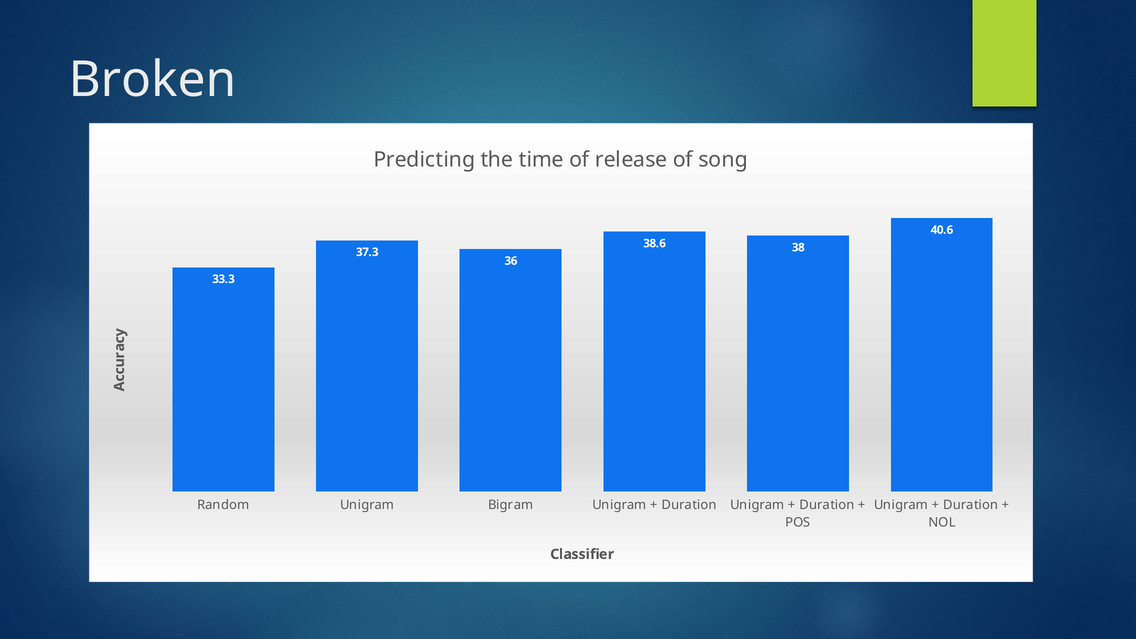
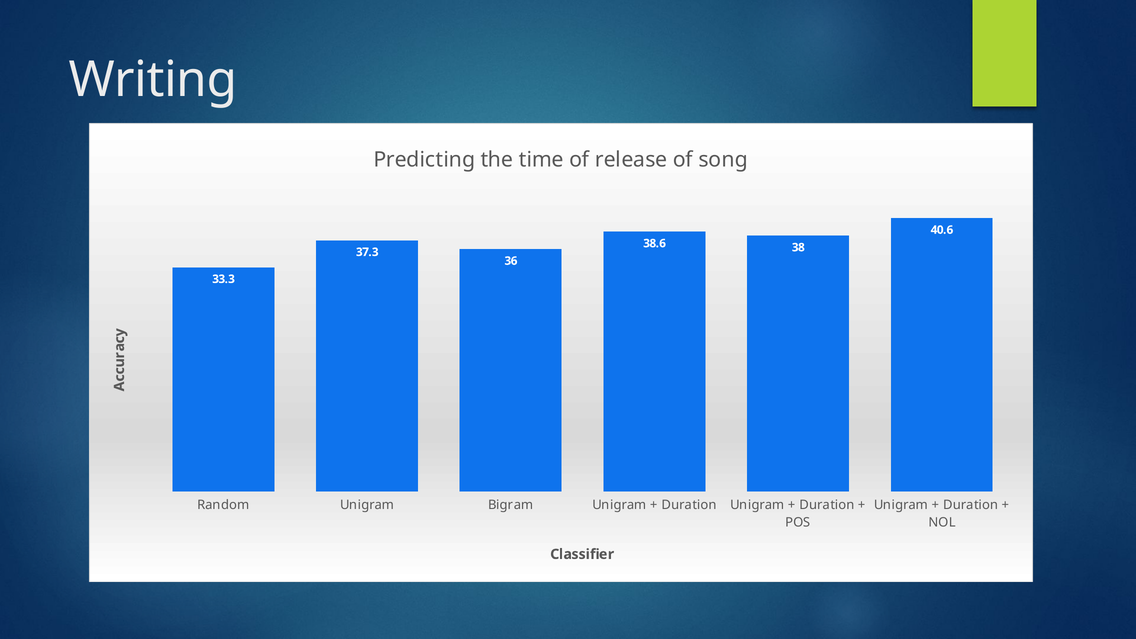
Broken: Broken -> Writing (153, 80)
